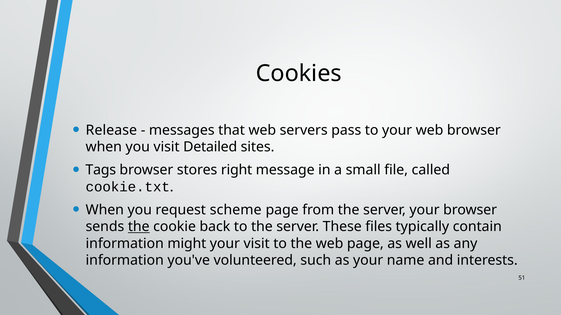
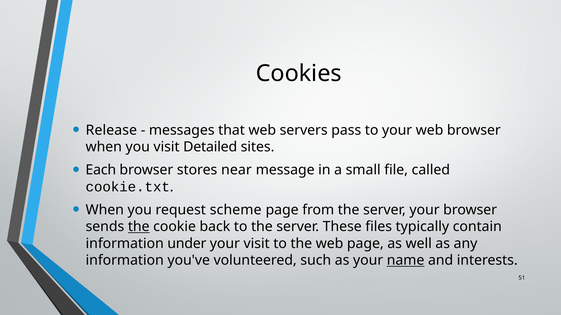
Tags: Tags -> Each (101, 170)
right: right -> near (236, 170)
might: might -> under (187, 244)
name underline: none -> present (406, 261)
